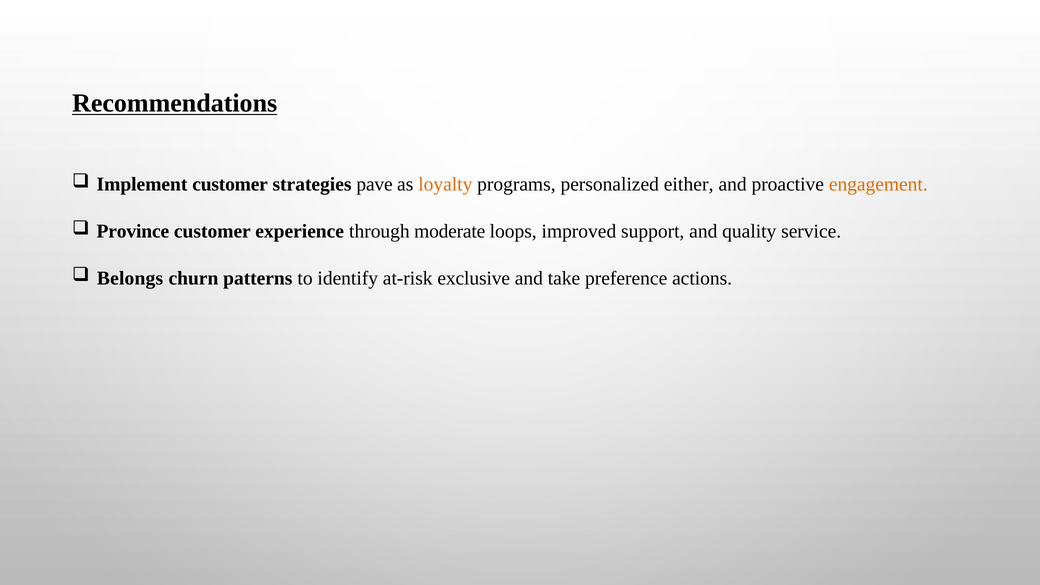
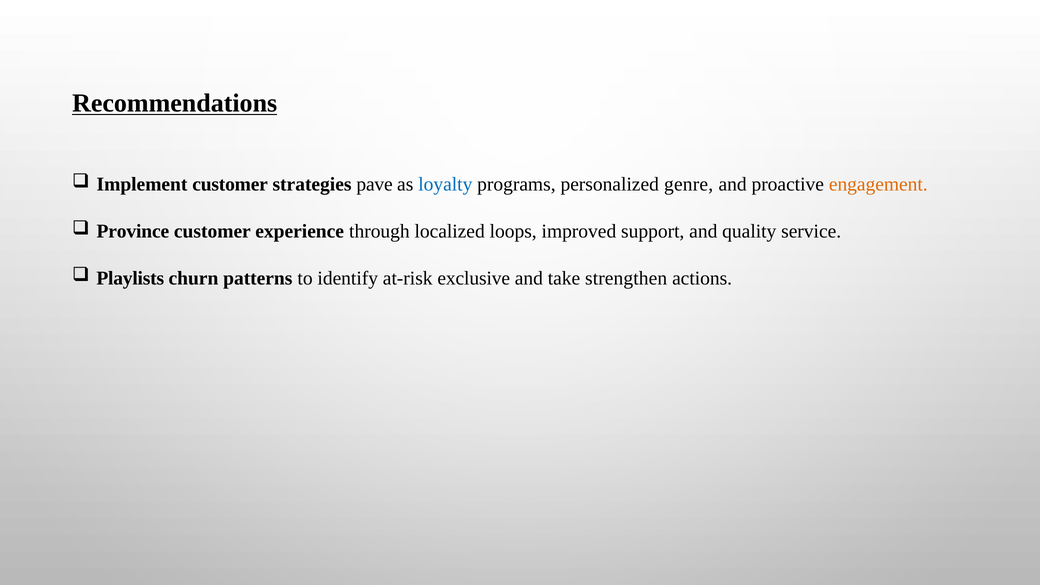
loyalty colour: orange -> blue (445, 184)
either: either -> genre (689, 184)
moderate: moderate -> localized (450, 231)
Belongs: Belongs -> Playlists (130, 278)
preference: preference -> strengthen (626, 278)
